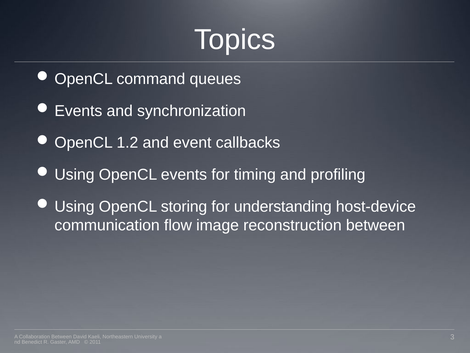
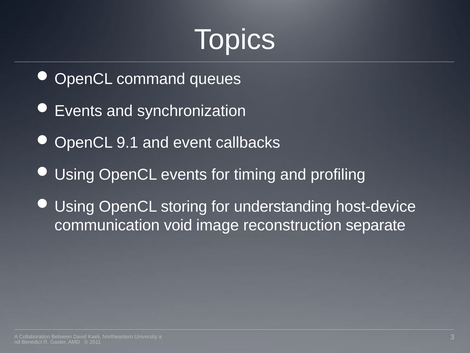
1.2: 1.2 -> 9.1 (127, 143)
flow: flow -> void (178, 225)
reconstruction between: between -> separate (376, 225)
